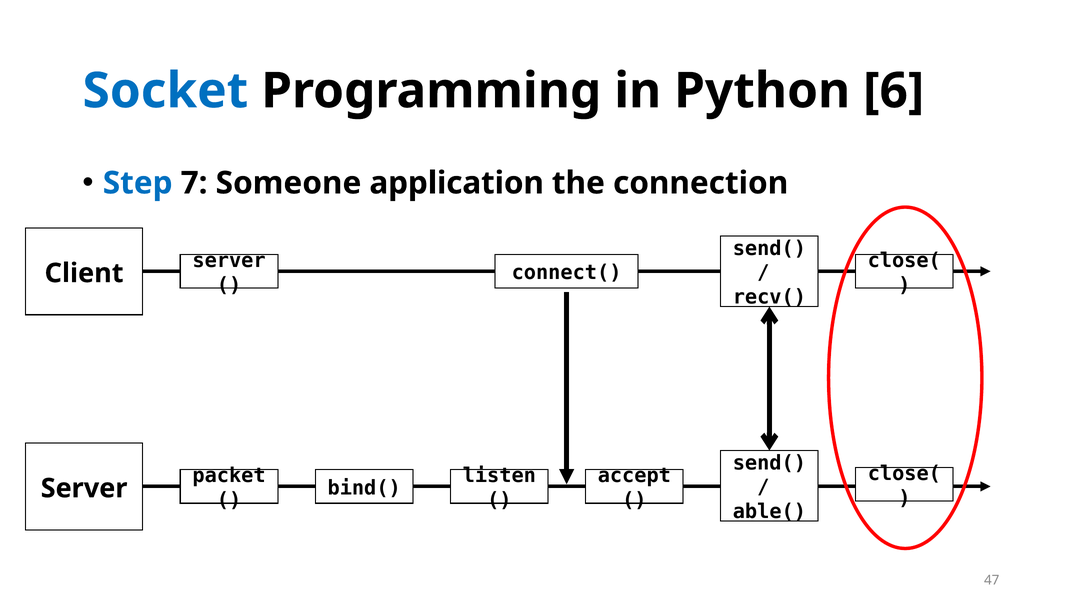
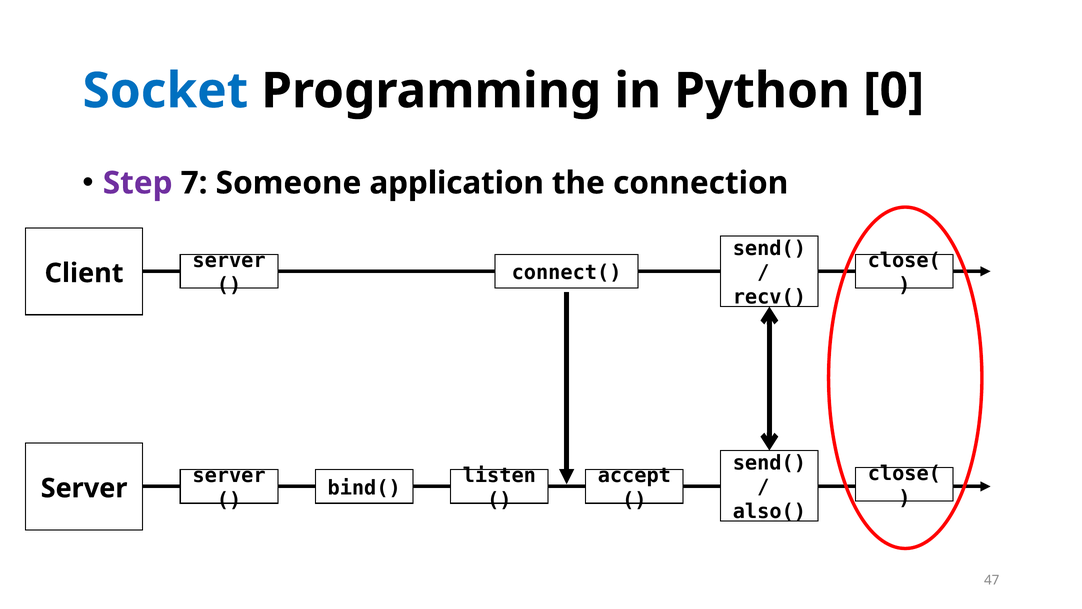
6: 6 -> 0 (894, 91)
Step colour: blue -> purple (138, 183)
packet: packet -> server (229, 475)
able(: able( -> also( (769, 511)
